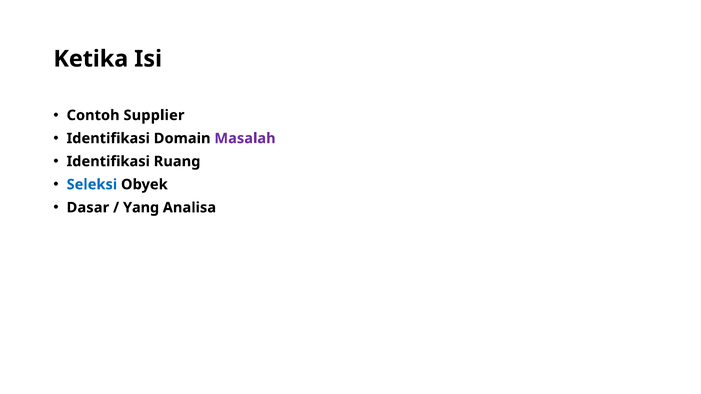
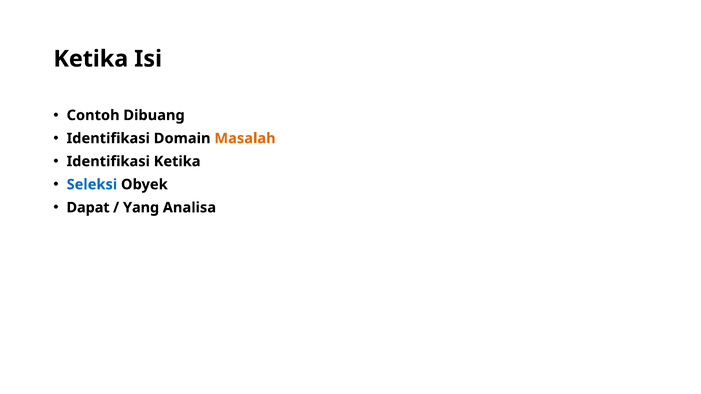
Supplier: Supplier -> Dibuang (154, 115)
Masalah colour: purple -> orange (245, 138)
Identifikasi Ruang: Ruang -> Ketika (177, 162)
Dasar: Dasar -> Dapat (88, 208)
